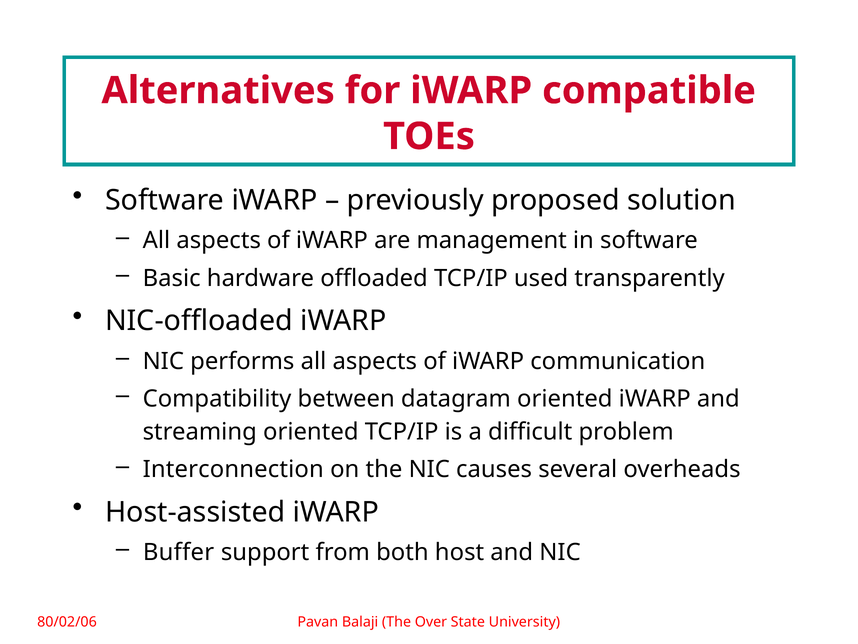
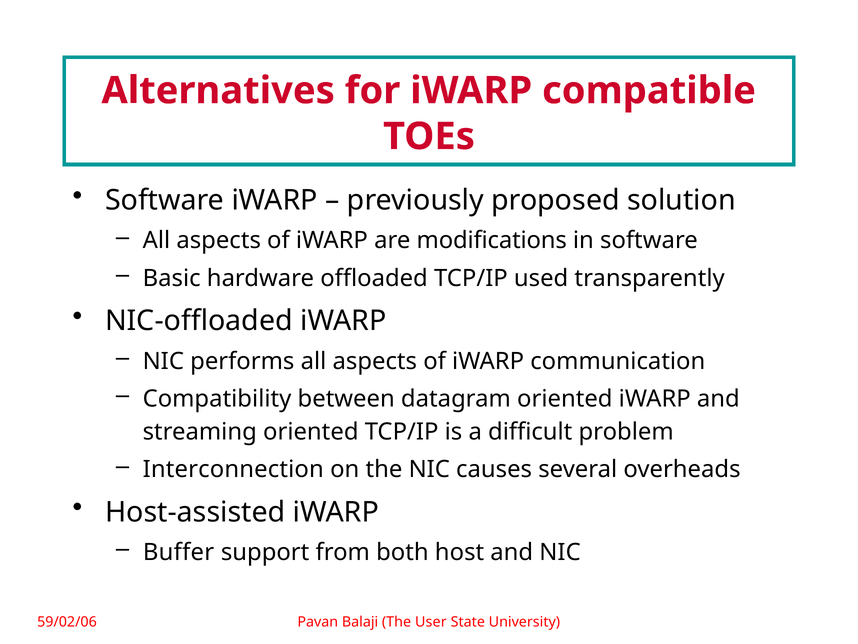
management: management -> modifications (492, 240)
80/02/06: 80/02/06 -> 59/02/06 (67, 622)
Over: Over -> User (431, 622)
